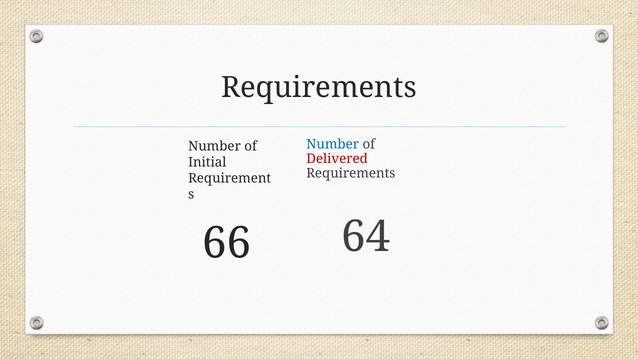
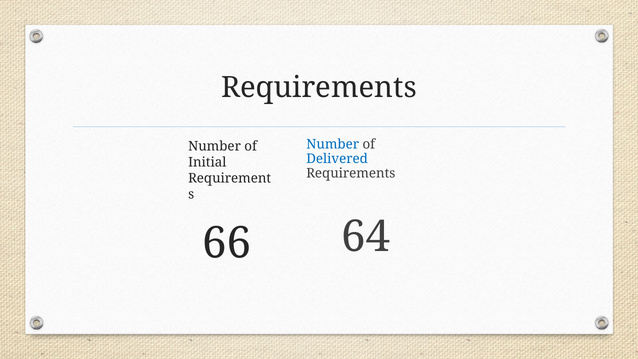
Delivered colour: red -> blue (337, 159)
